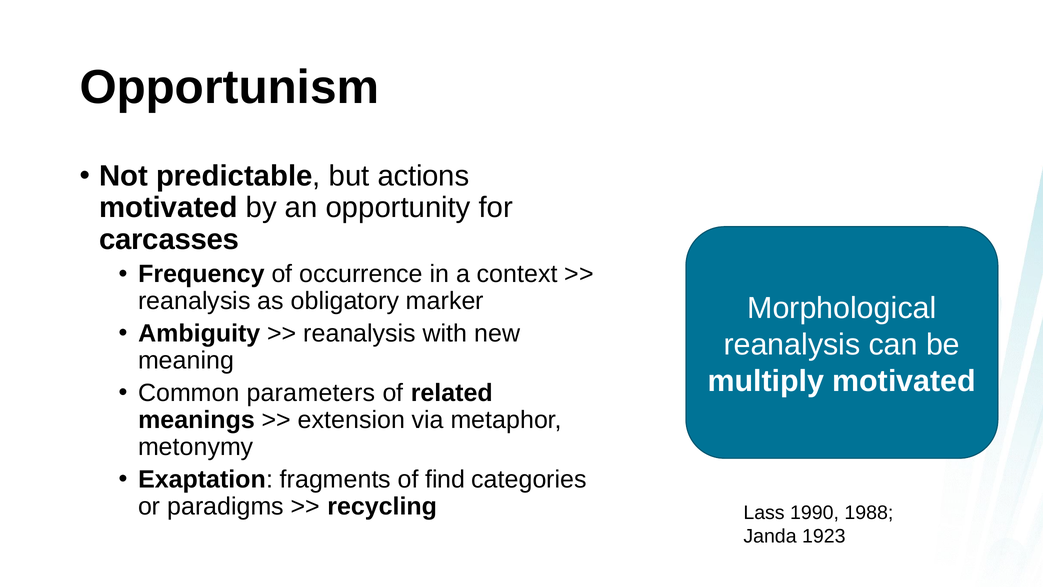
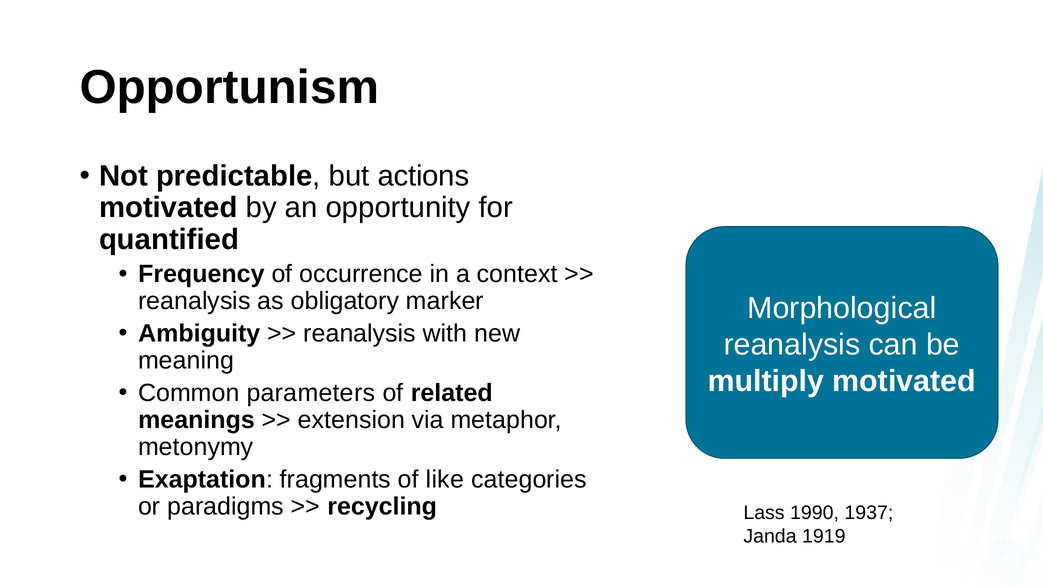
carcasses: carcasses -> quantified (169, 239)
find: find -> like (445, 479)
1988: 1988 -> 1937 (869, 513)
1923: 1923 -> 1919 (824, 536)
